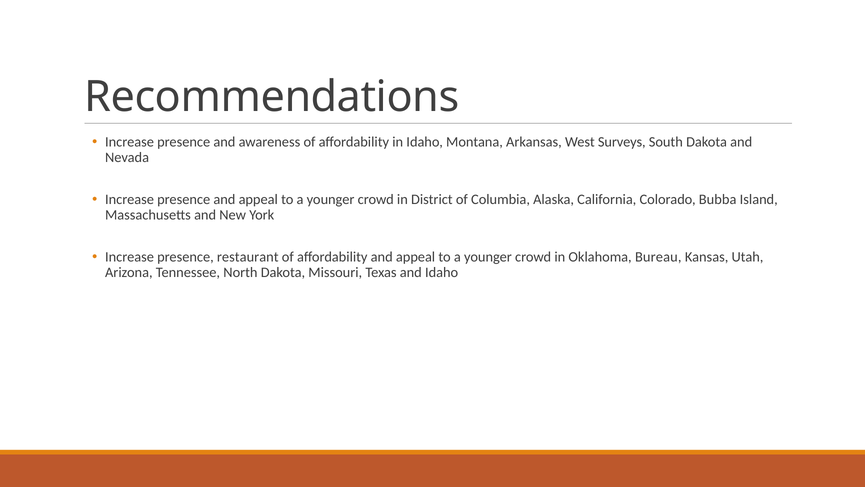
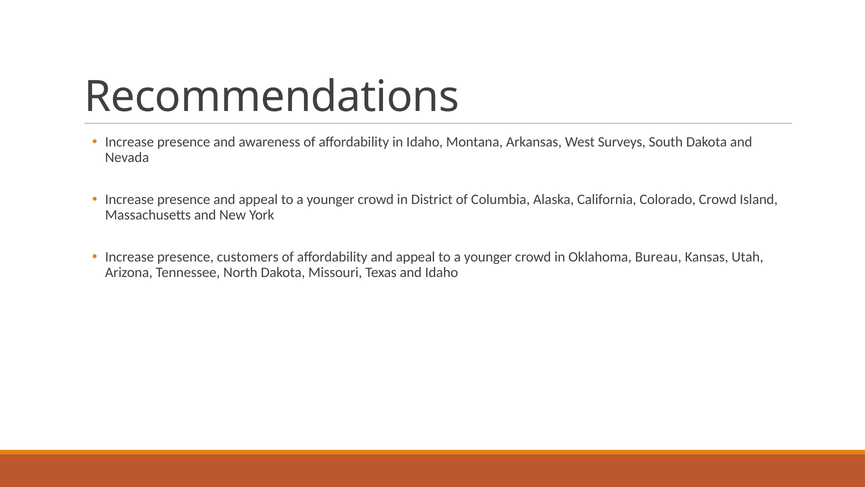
Colorado Bubba: Bubba -> Crowd (718, 199)
restaurant: restaurant -> customers (248, 257)
